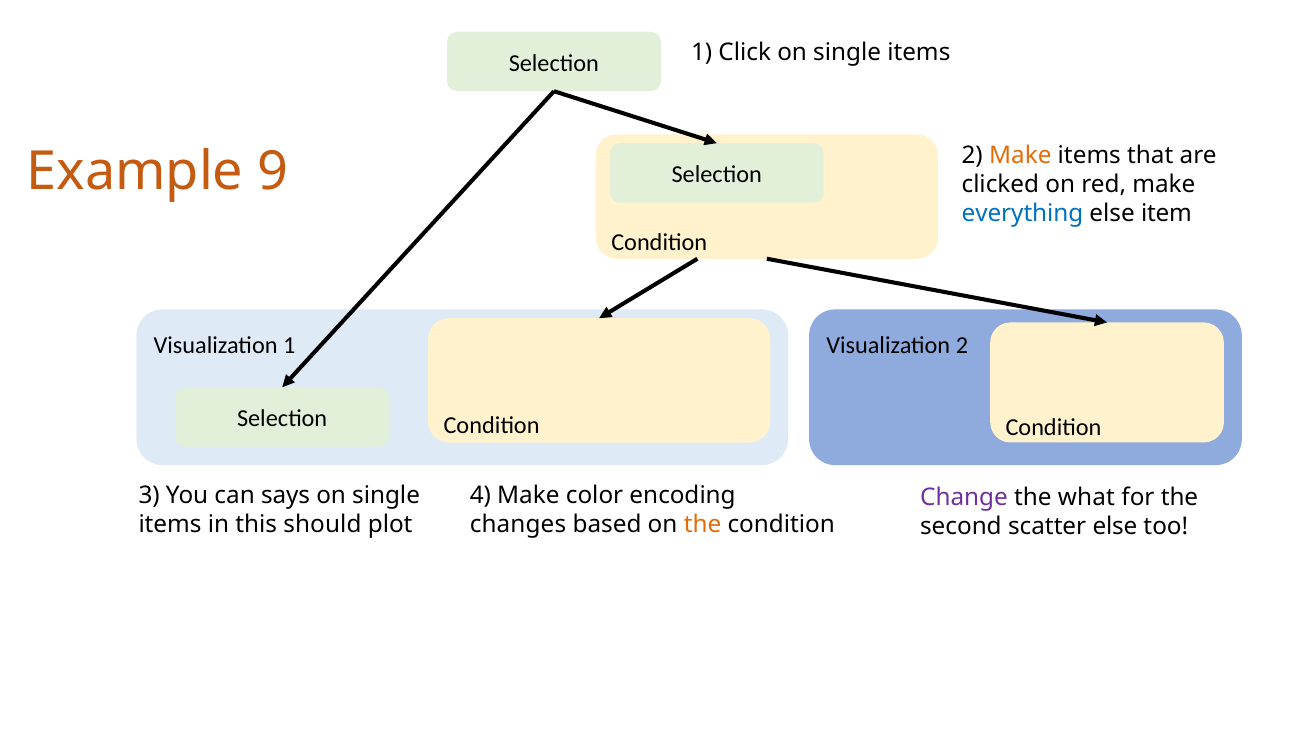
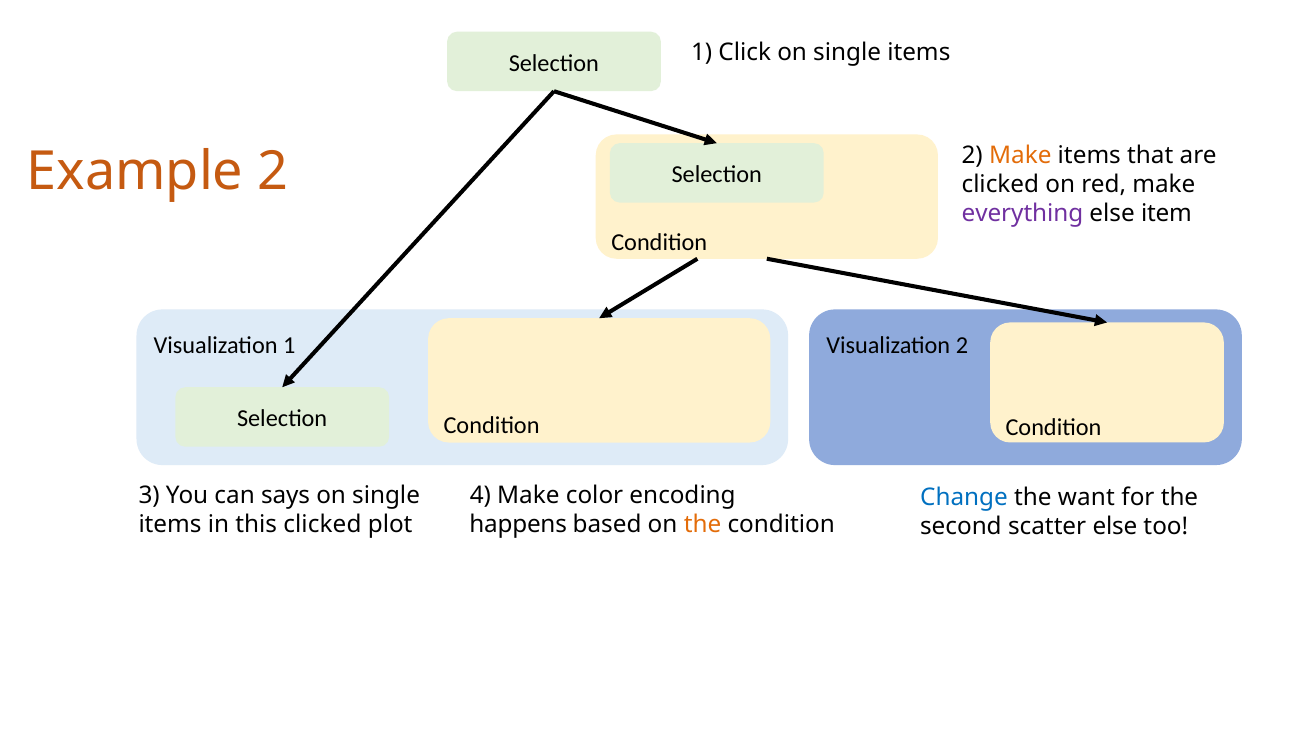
Example 9: 9 -> 2 (273, 171)
everything colour: blue -> purple (1022, 214)
Change colour: purple -> blue (964, 498)
what: what -> want (1086, 498)
this should: should -> clicked (322, 524)
changes: changes -> happens (518, 524)
